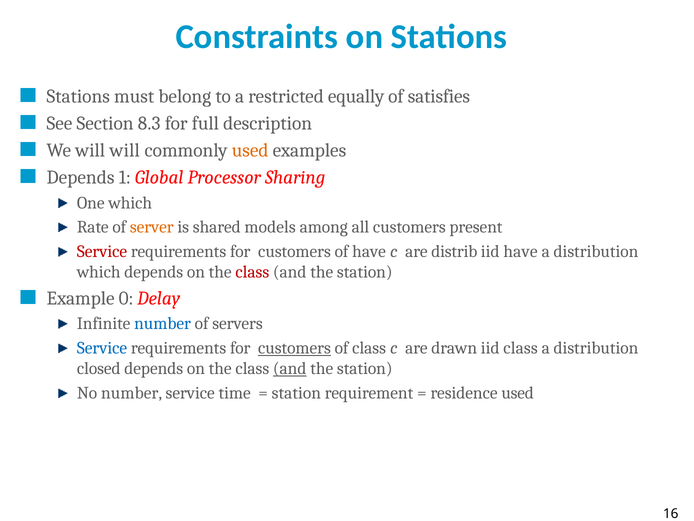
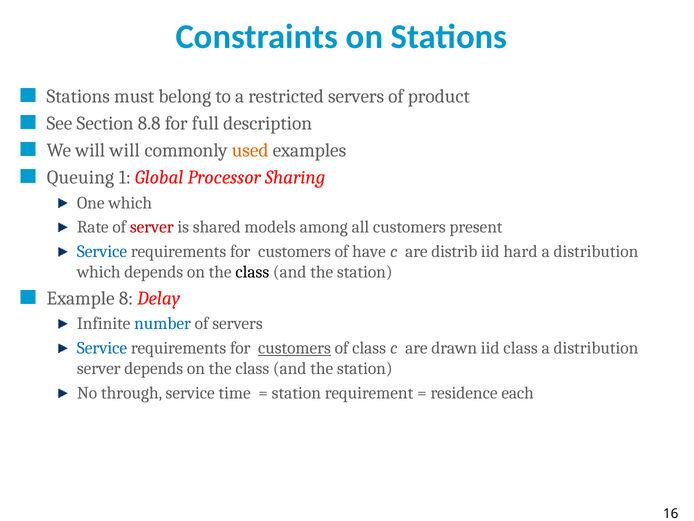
restricted equally: equally -> servers (356, 96)
satisfies: satisfies -> product (439, 96)
8.3: 8.3 -> 8.8 (149, 123)
Depends: Depends -> Queuing (80, 177)
server colour: orange -> red (152, 227)
Service colour: red -> blue (102, 251)
iid have: have -> hard (521, 251)
class colour: red -> black (252, 272)
0: 0 -> 8 (126, 298)
closed: closed -> server (99, 368)
and underline: present -> none (290, 368)
No number: number -> through (132, 393)
residence used: used -> each (518, 393)
